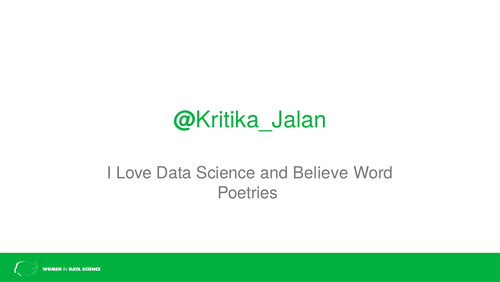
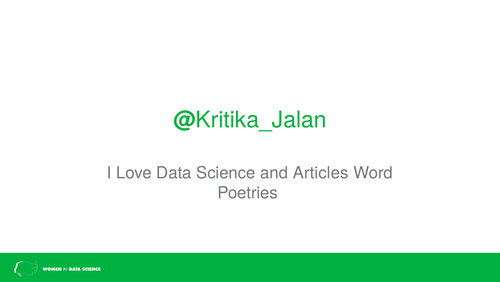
Believe: Believe -> Articles (321, 172)
